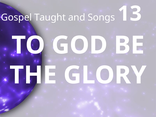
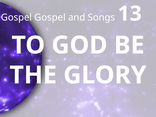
Gospel Taught: Taught -> Gospel (50, 17)
